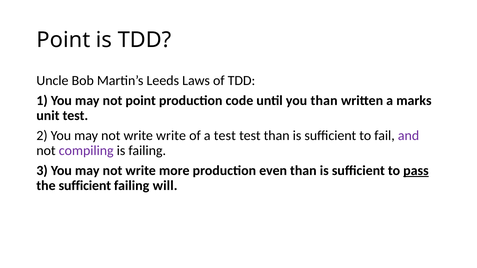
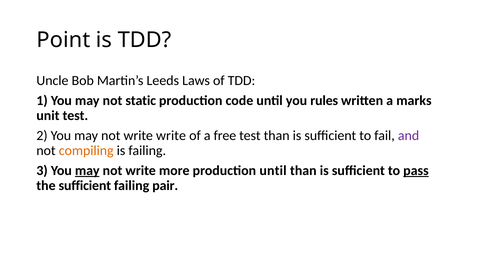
not point: point -> static (141, 101)
you than: than -> rules (324, 101)
a test: test -> free (225, 136)
compiling colour: purple -> orange (86, 151)
may underline: none -> present (87, 171)
production even: even -> until (273, 171)
will: will -> pair (165, 186)
